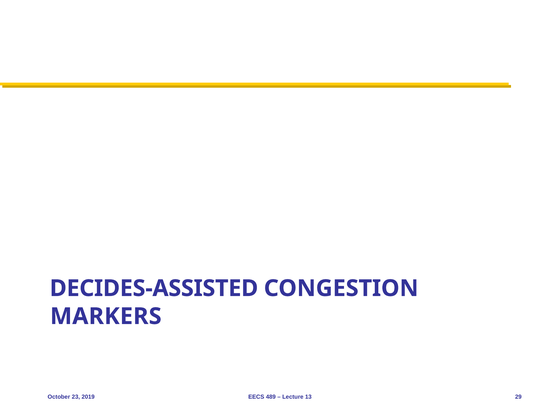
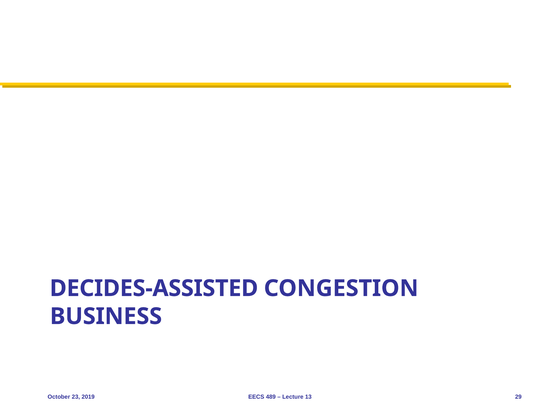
MARKERS: MARKERS -> BUSINESS (106, 316)
